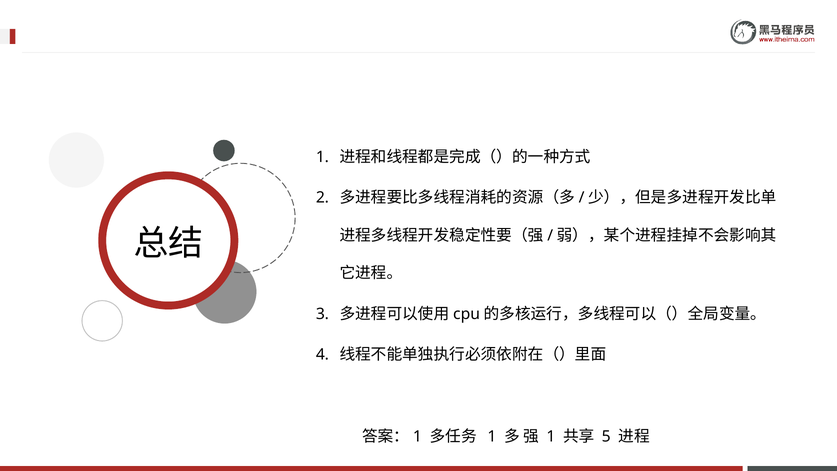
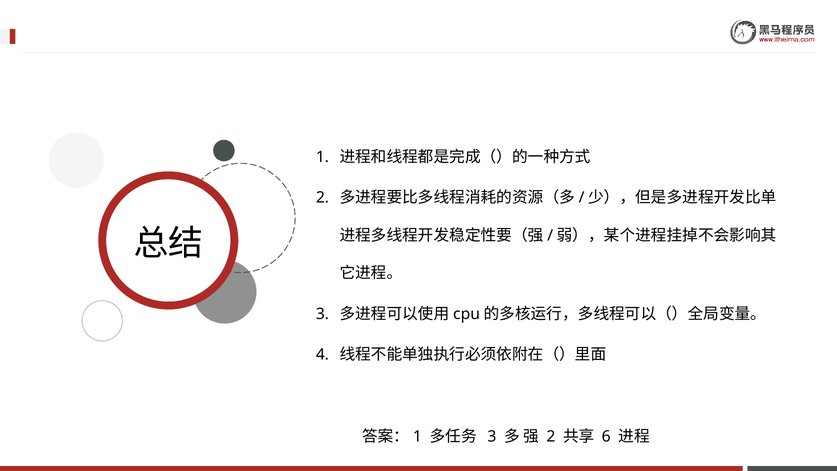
1: 1 -> 3 (492, 436)
1: 1 -> 2 (551, 436)
5: 5 -> 6 (606, 436)
